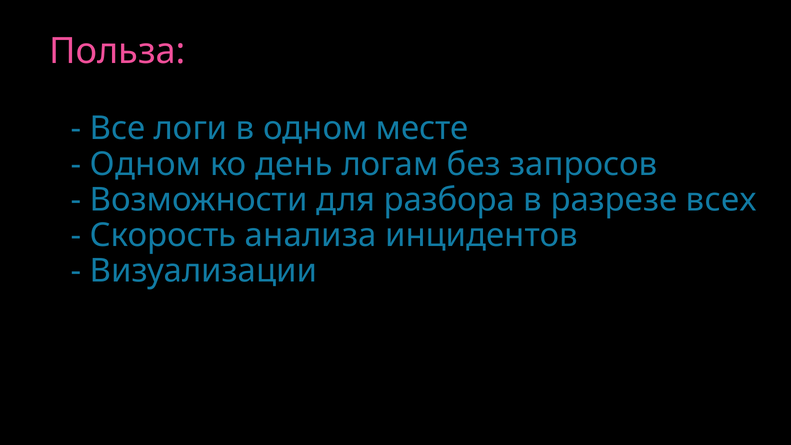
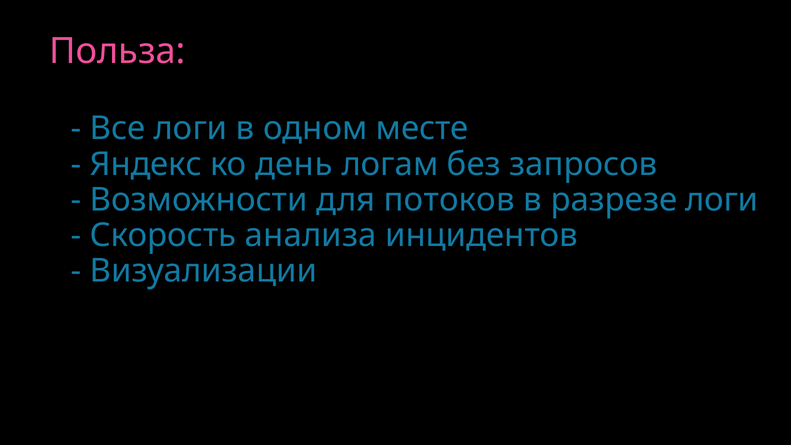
Одном: Одном -> Яндекс (146, 164)
разбора: разбора -> потоков (449, 200)
разрезе всех: всех -> логи (722, 200)
